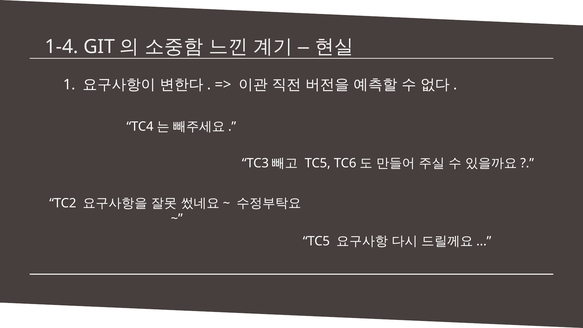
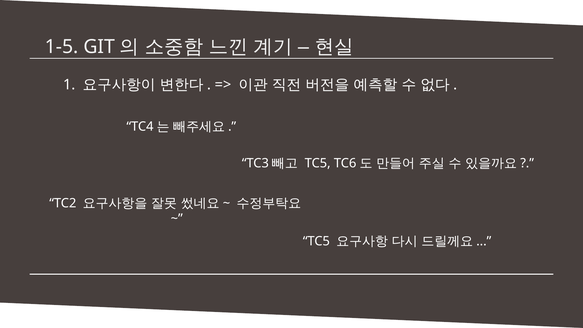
1-4: 1-4 -> 1-5 (62, 47)
